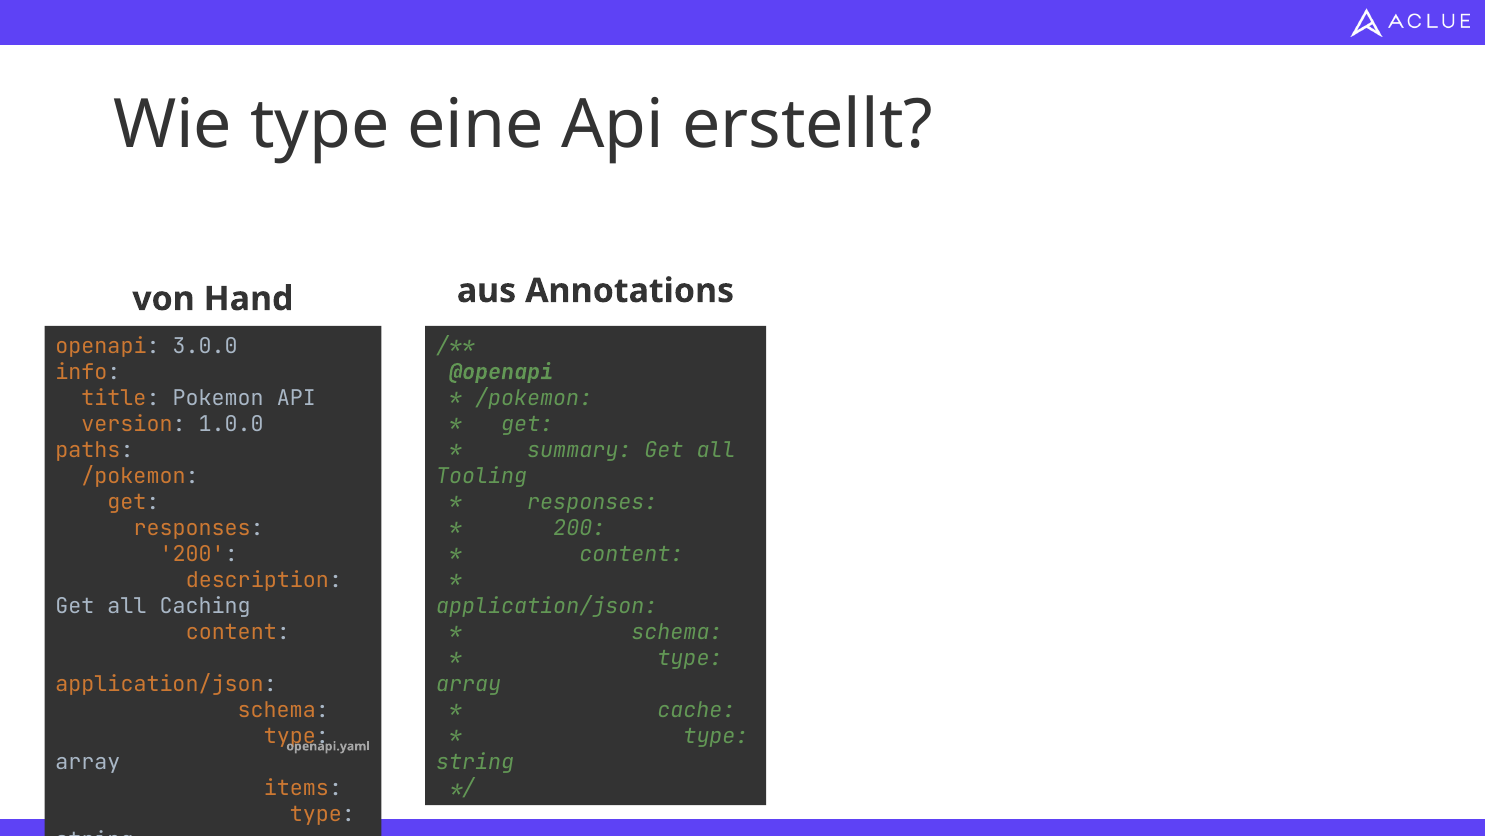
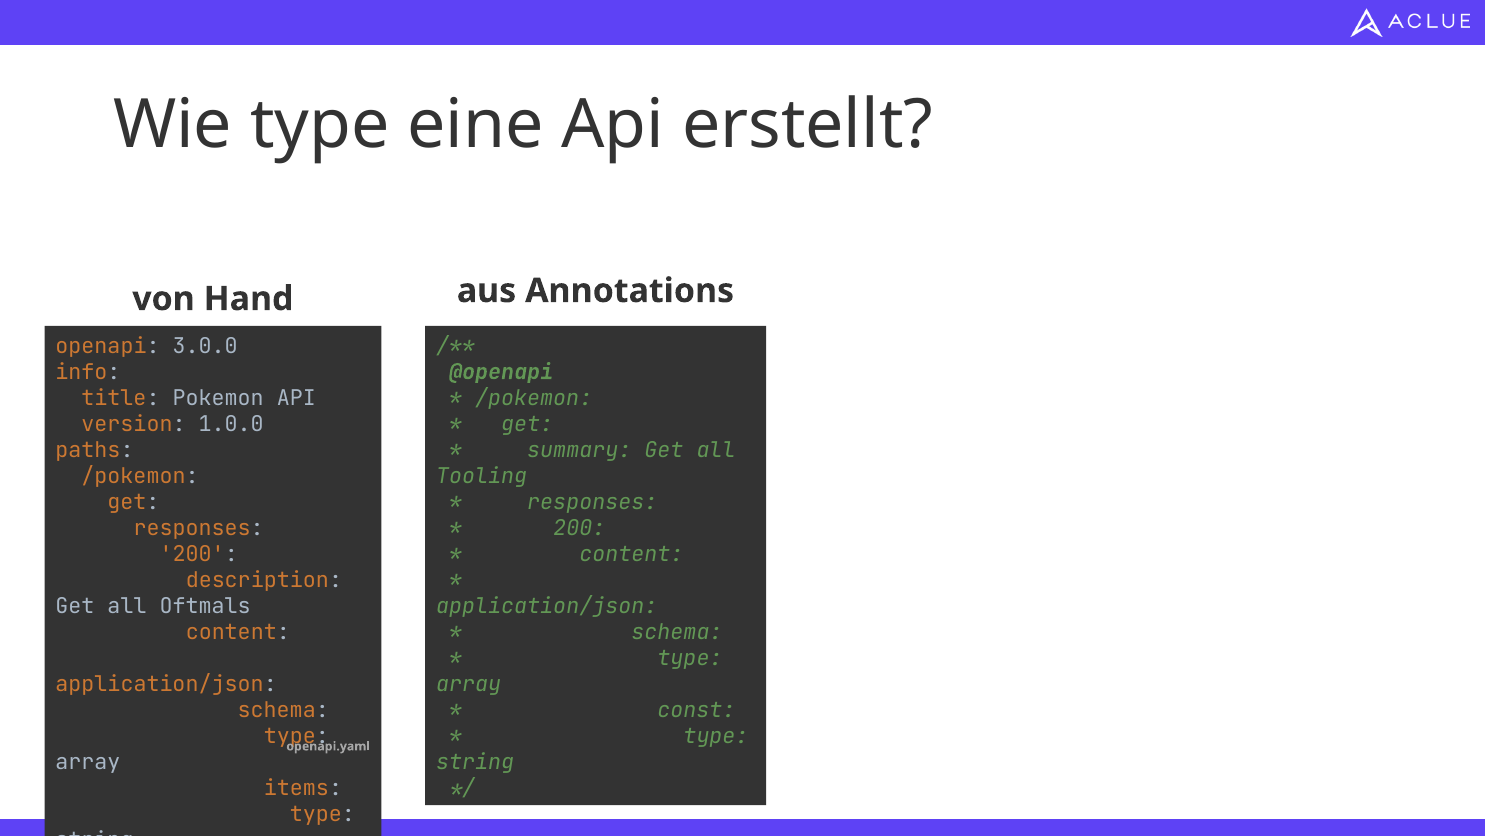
Caching: Caching -> Oftmals (205, 606)
cache: cache -> const (696, 710)
